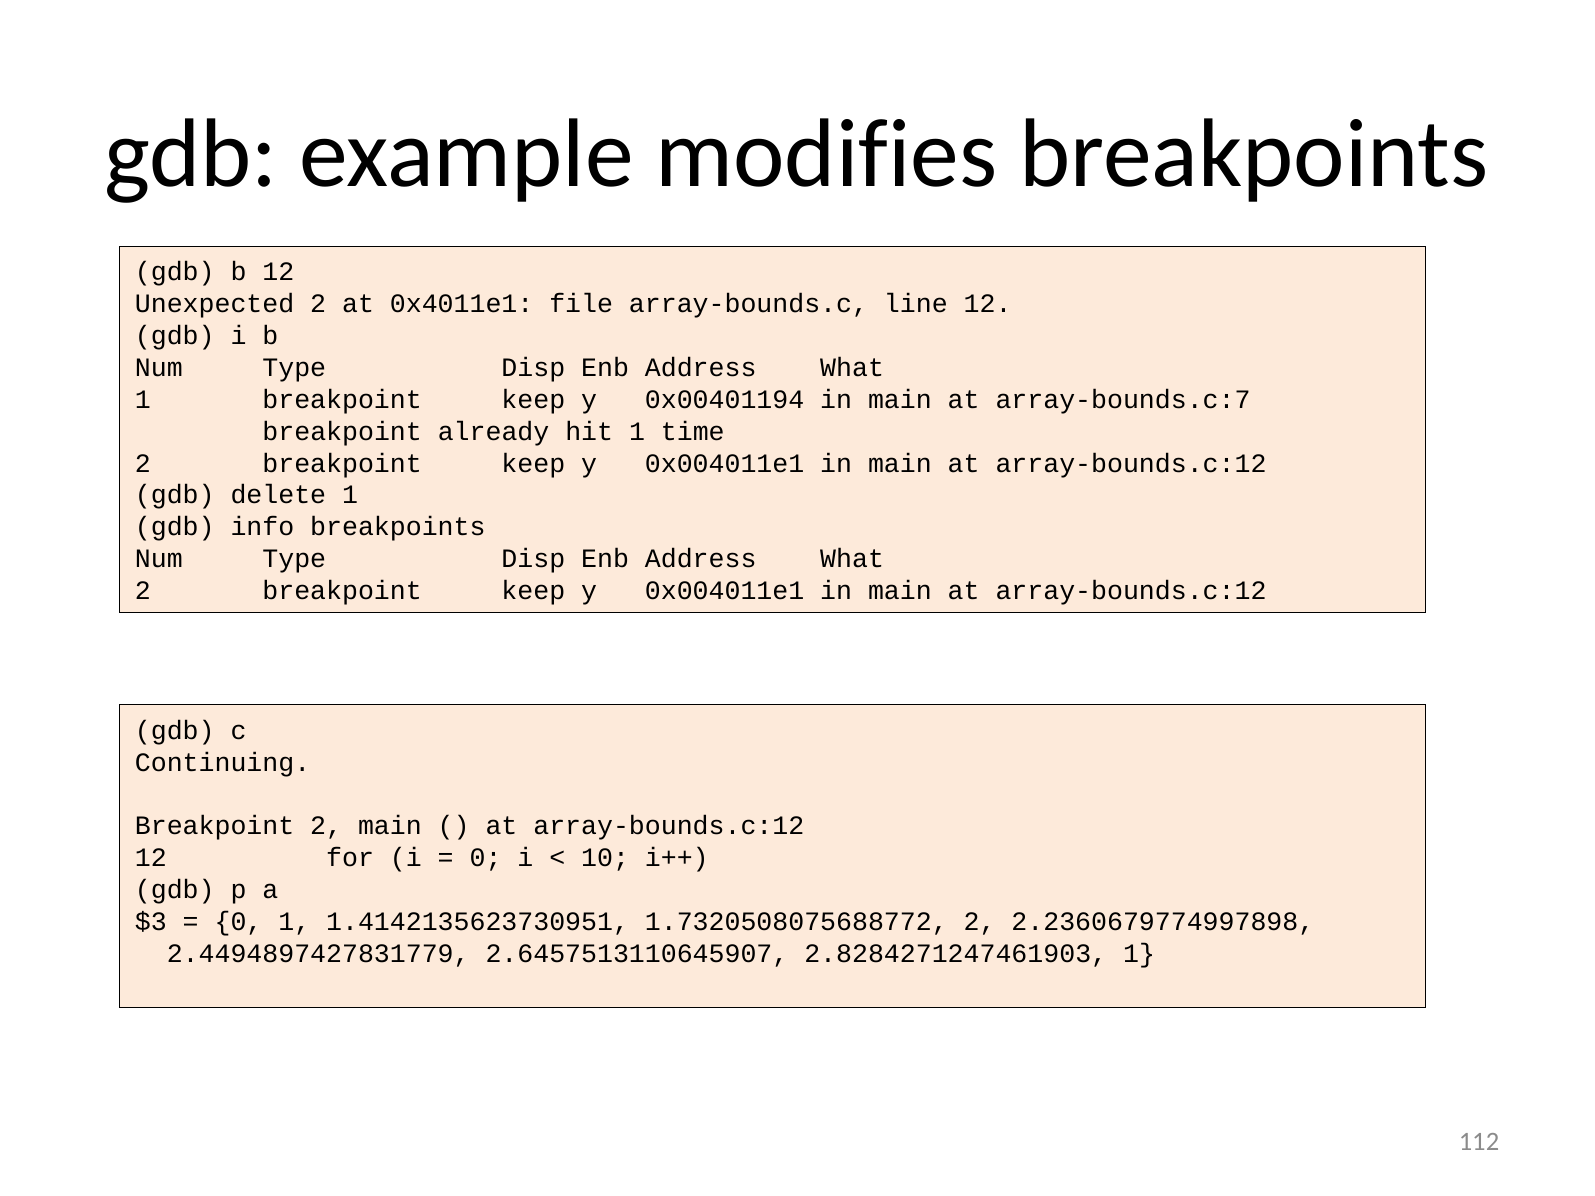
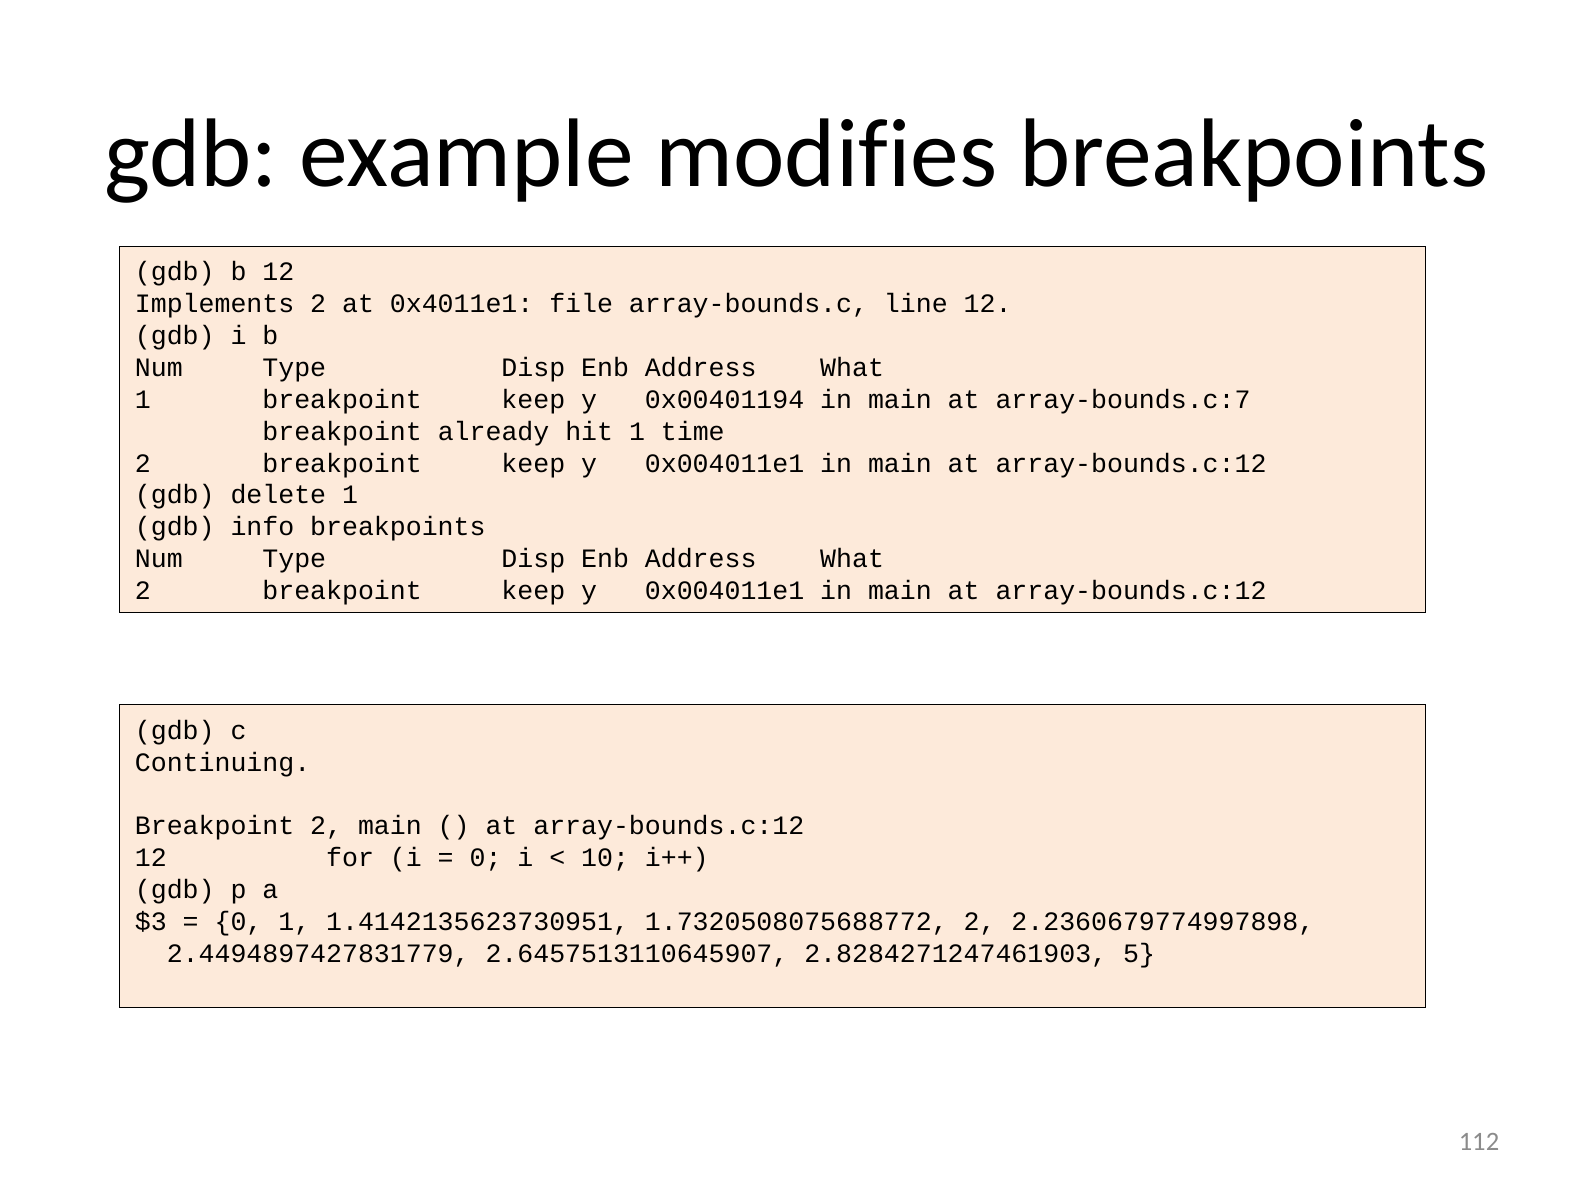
Unexpected: Unexpected -> Implements (215, 304)
2.8284271247461903 1: 1 -> 5 (1139, 954)
